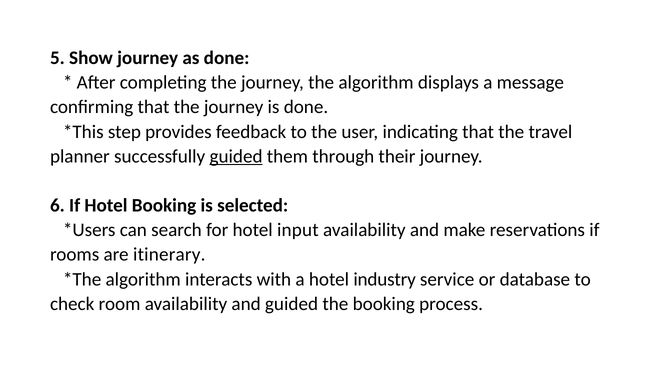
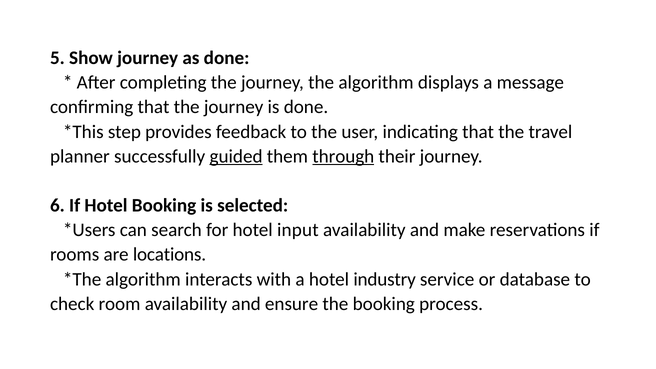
through underline: none -> present (343, 156)
itinerary: itinerary -> locations (169, 255)
and guided: guided -> ensure (292, 304)
